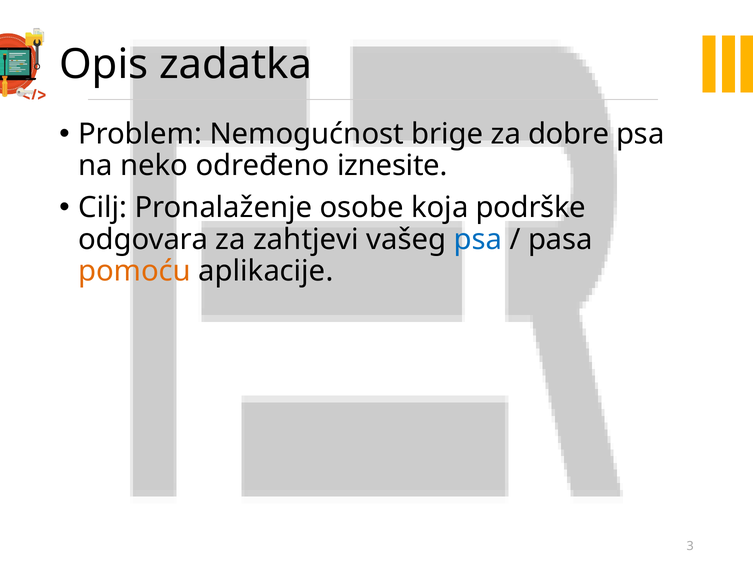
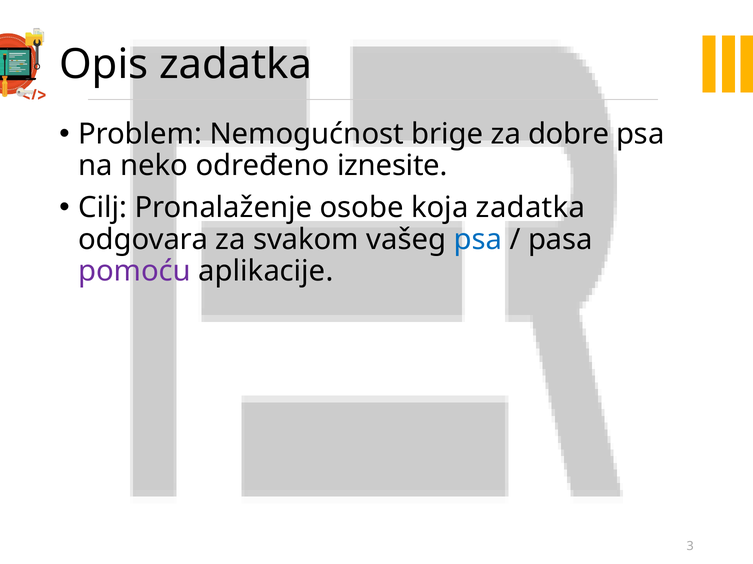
koja podrške: podrške -> zadatka (530, 208)
zahtjevi: zahtjevi -> svakom (306, 240)
pomoću colour: orange -> purple (134, 271)
